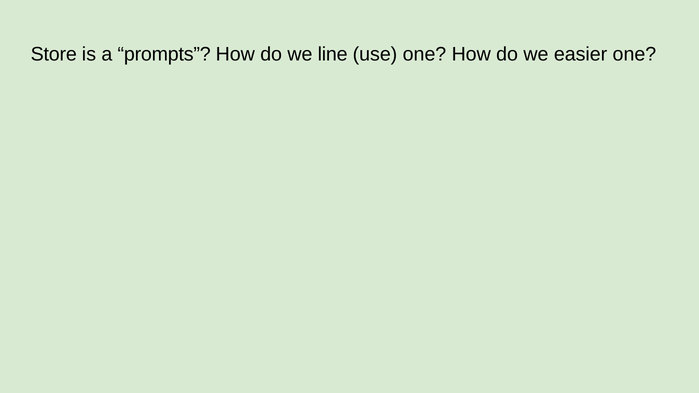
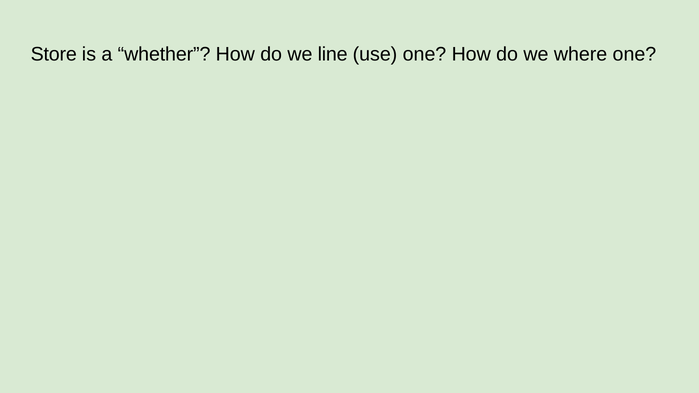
prompts: prompts -> whether (164, 54)
easier: easier -> where (581, 54)
